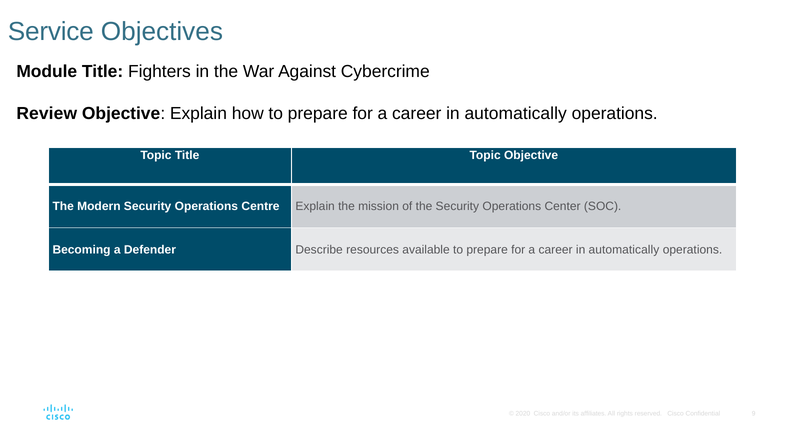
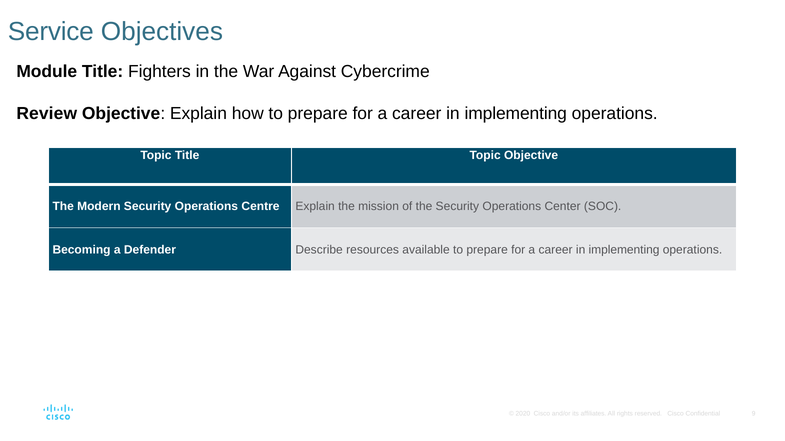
automatically: automatically -> implementing (516, 114)
automatically: automatically -> implementing (624, 250)
